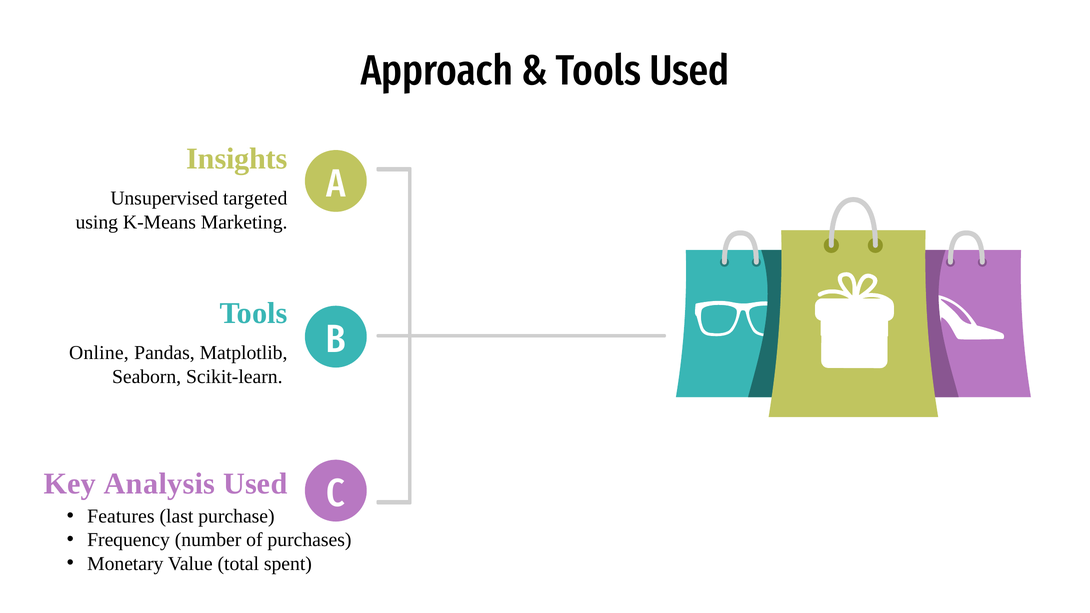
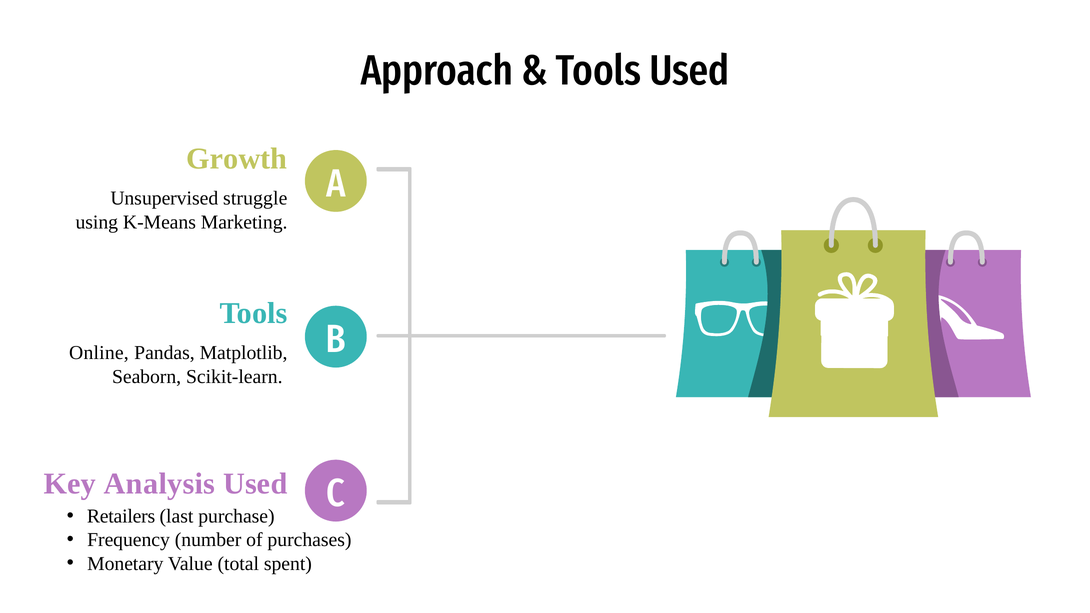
Insights: Insights -> Growth (237, 159)
targeted: targeted -> struggle (255, 198)
Features: Features -> Retailers (121, 516)
